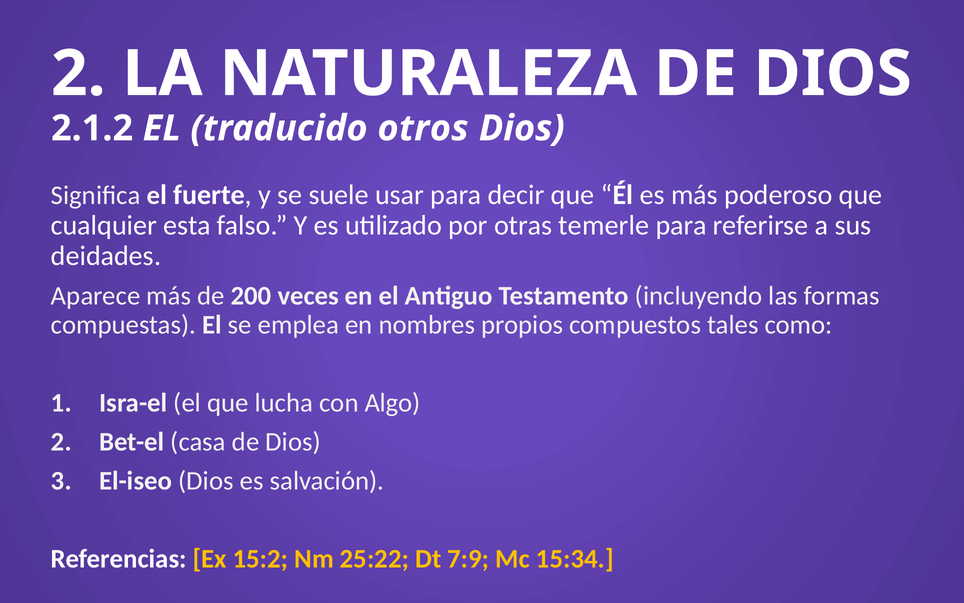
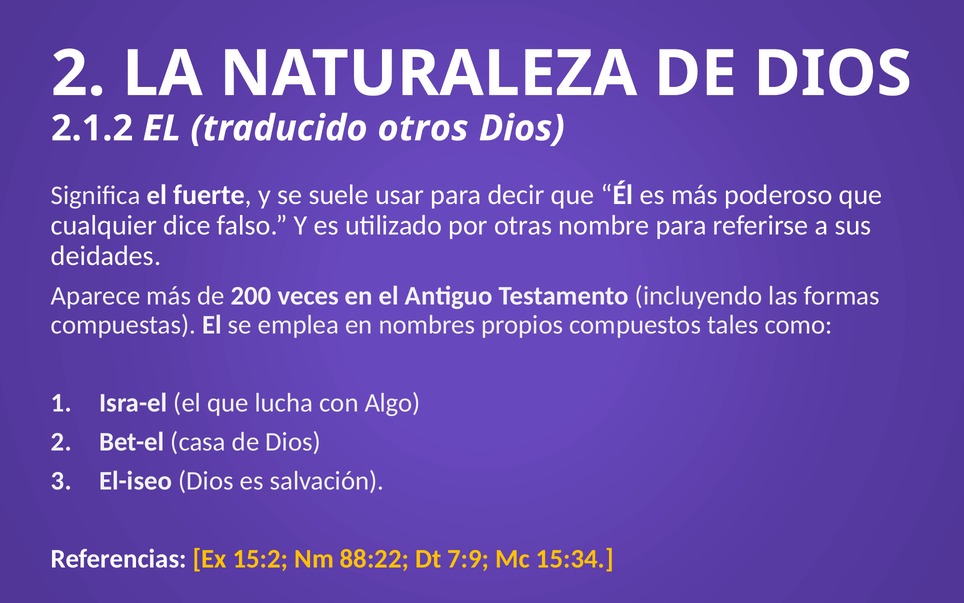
esta: esta -> dice (187, 225)
temerle: temerle -> nombre (604, 225)
25:22: 25:22 -> 88:22 (374, 559)
